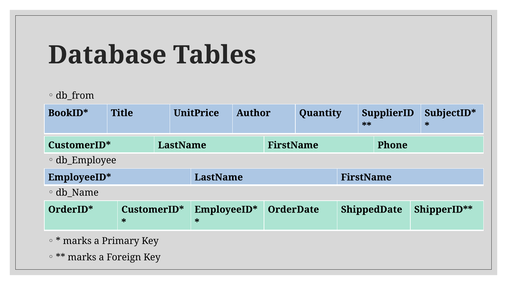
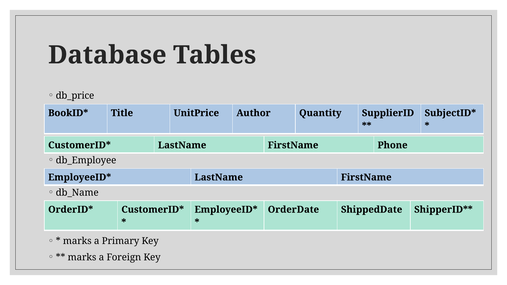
db_from: db_from -> db_price (75, 96)
